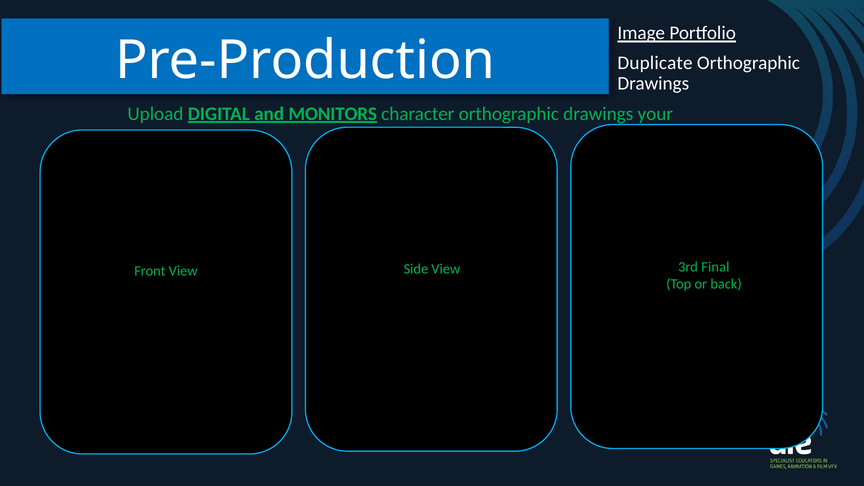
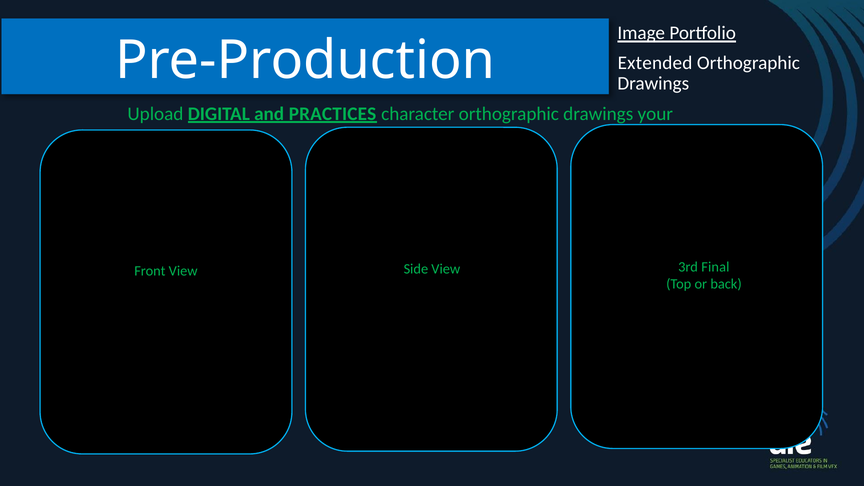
Duplicate: Duplicate -> Extended (655, 63)
MONITORS: MONITORS -> PRACTICES (333, 114)
